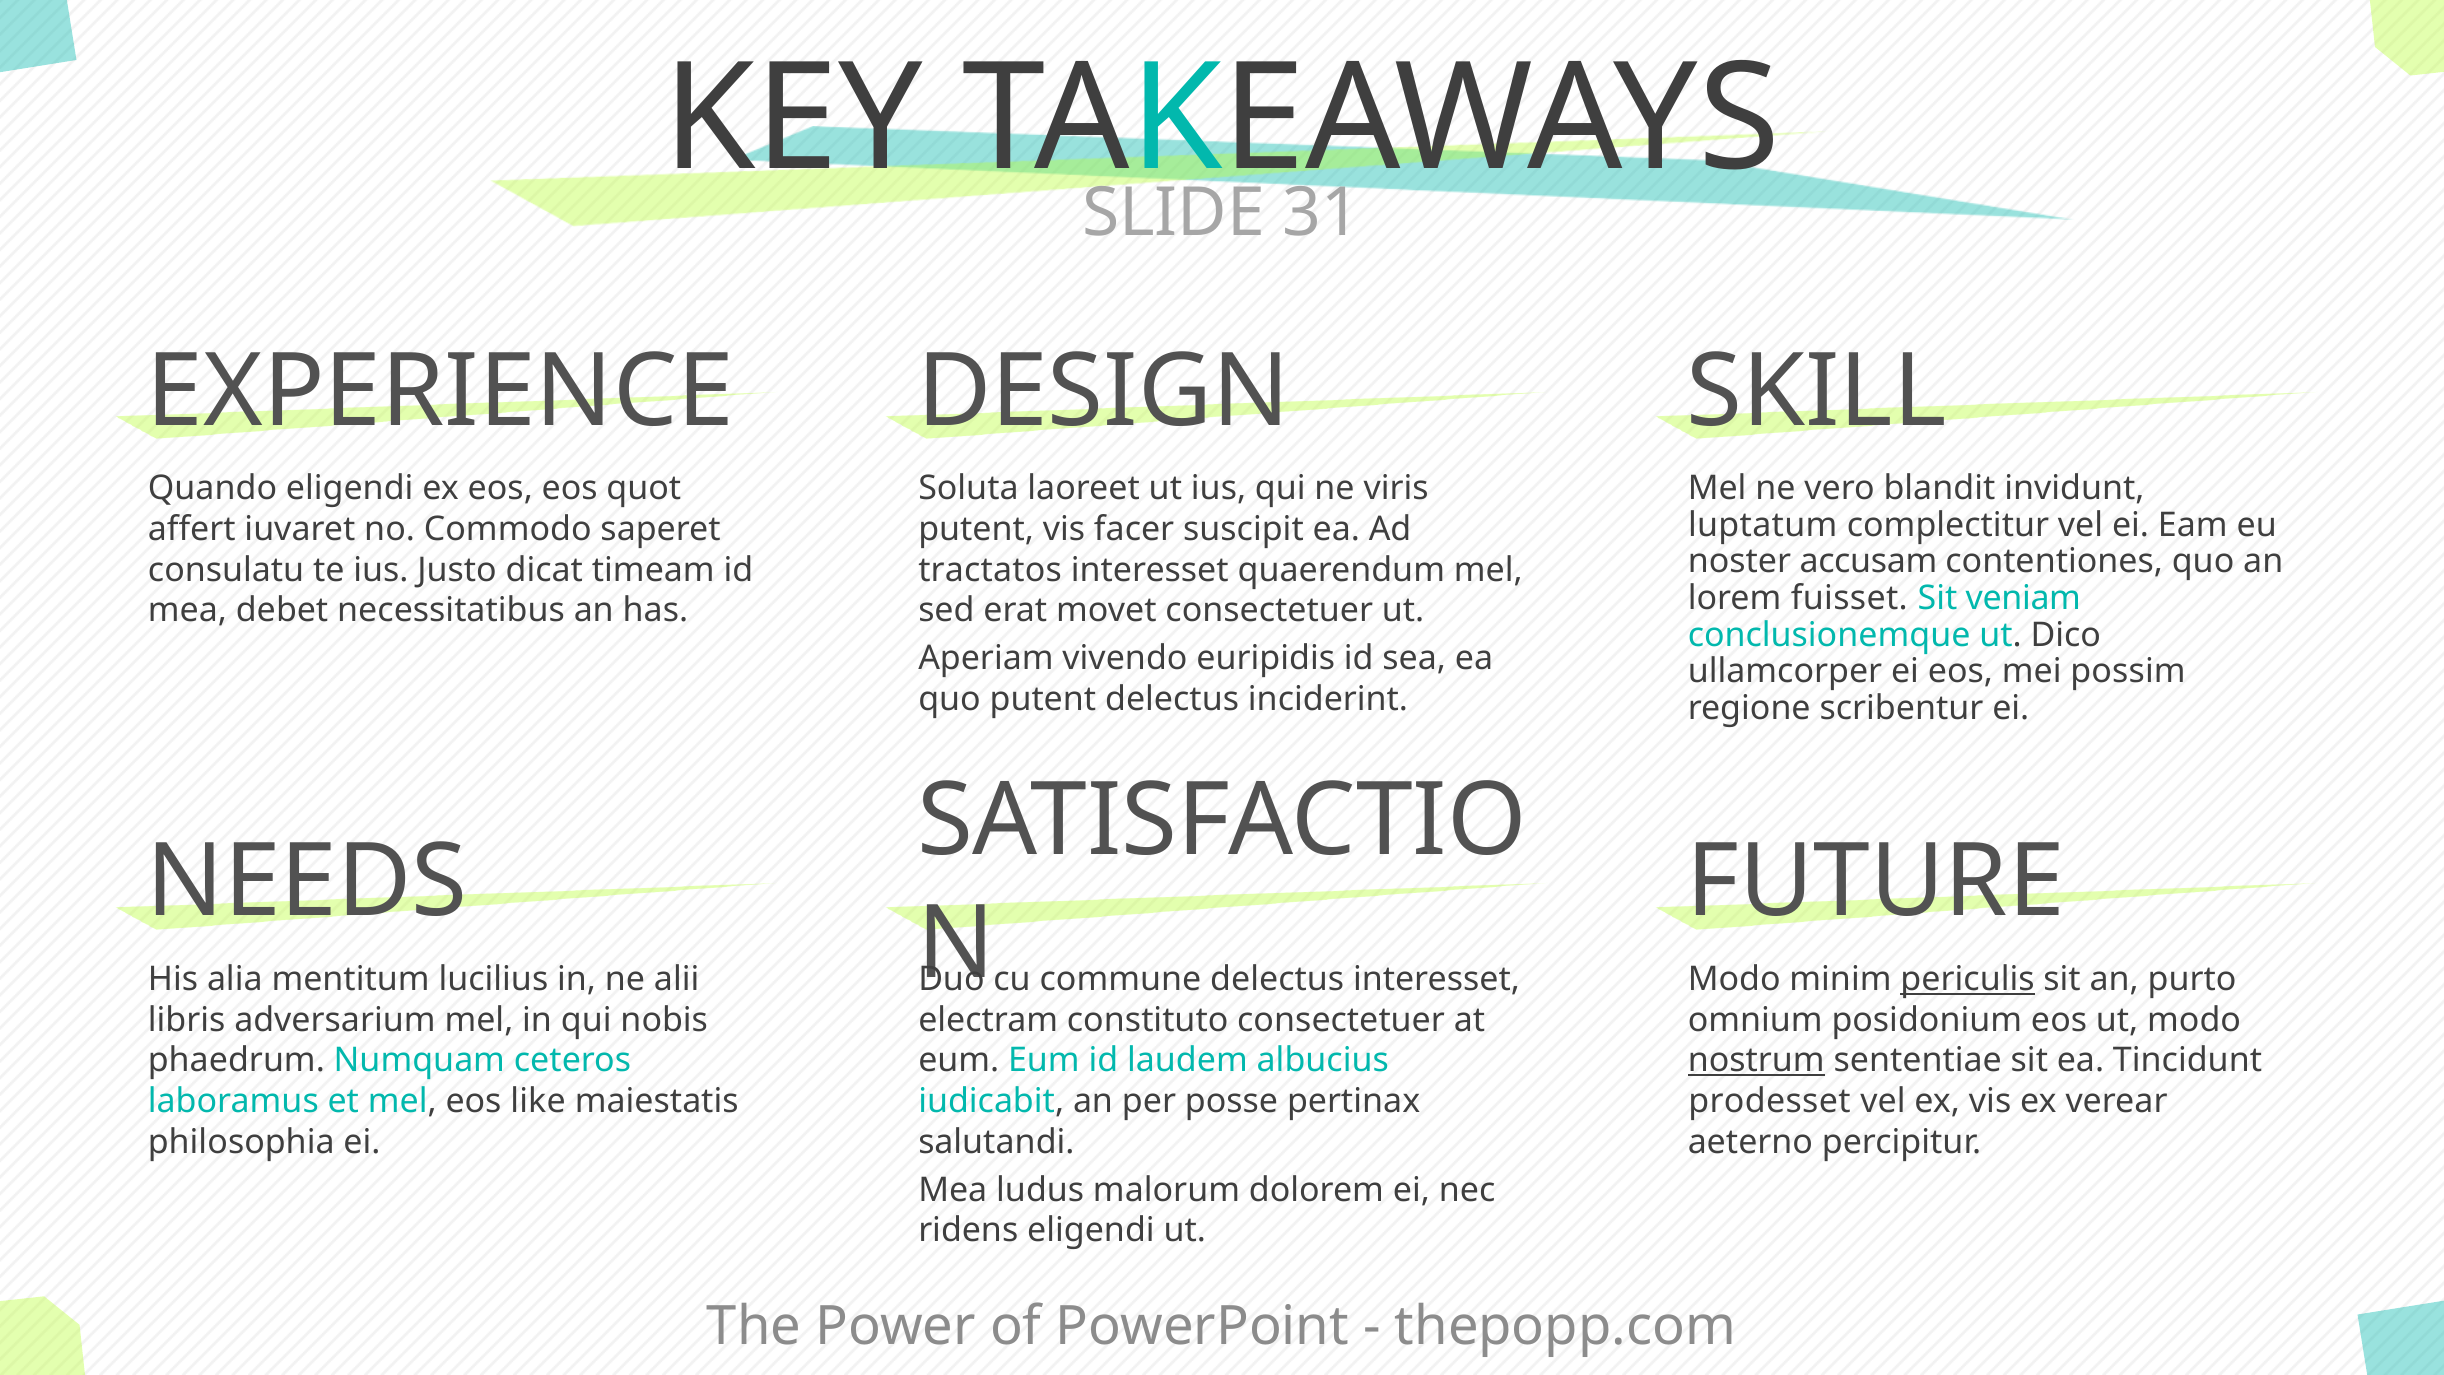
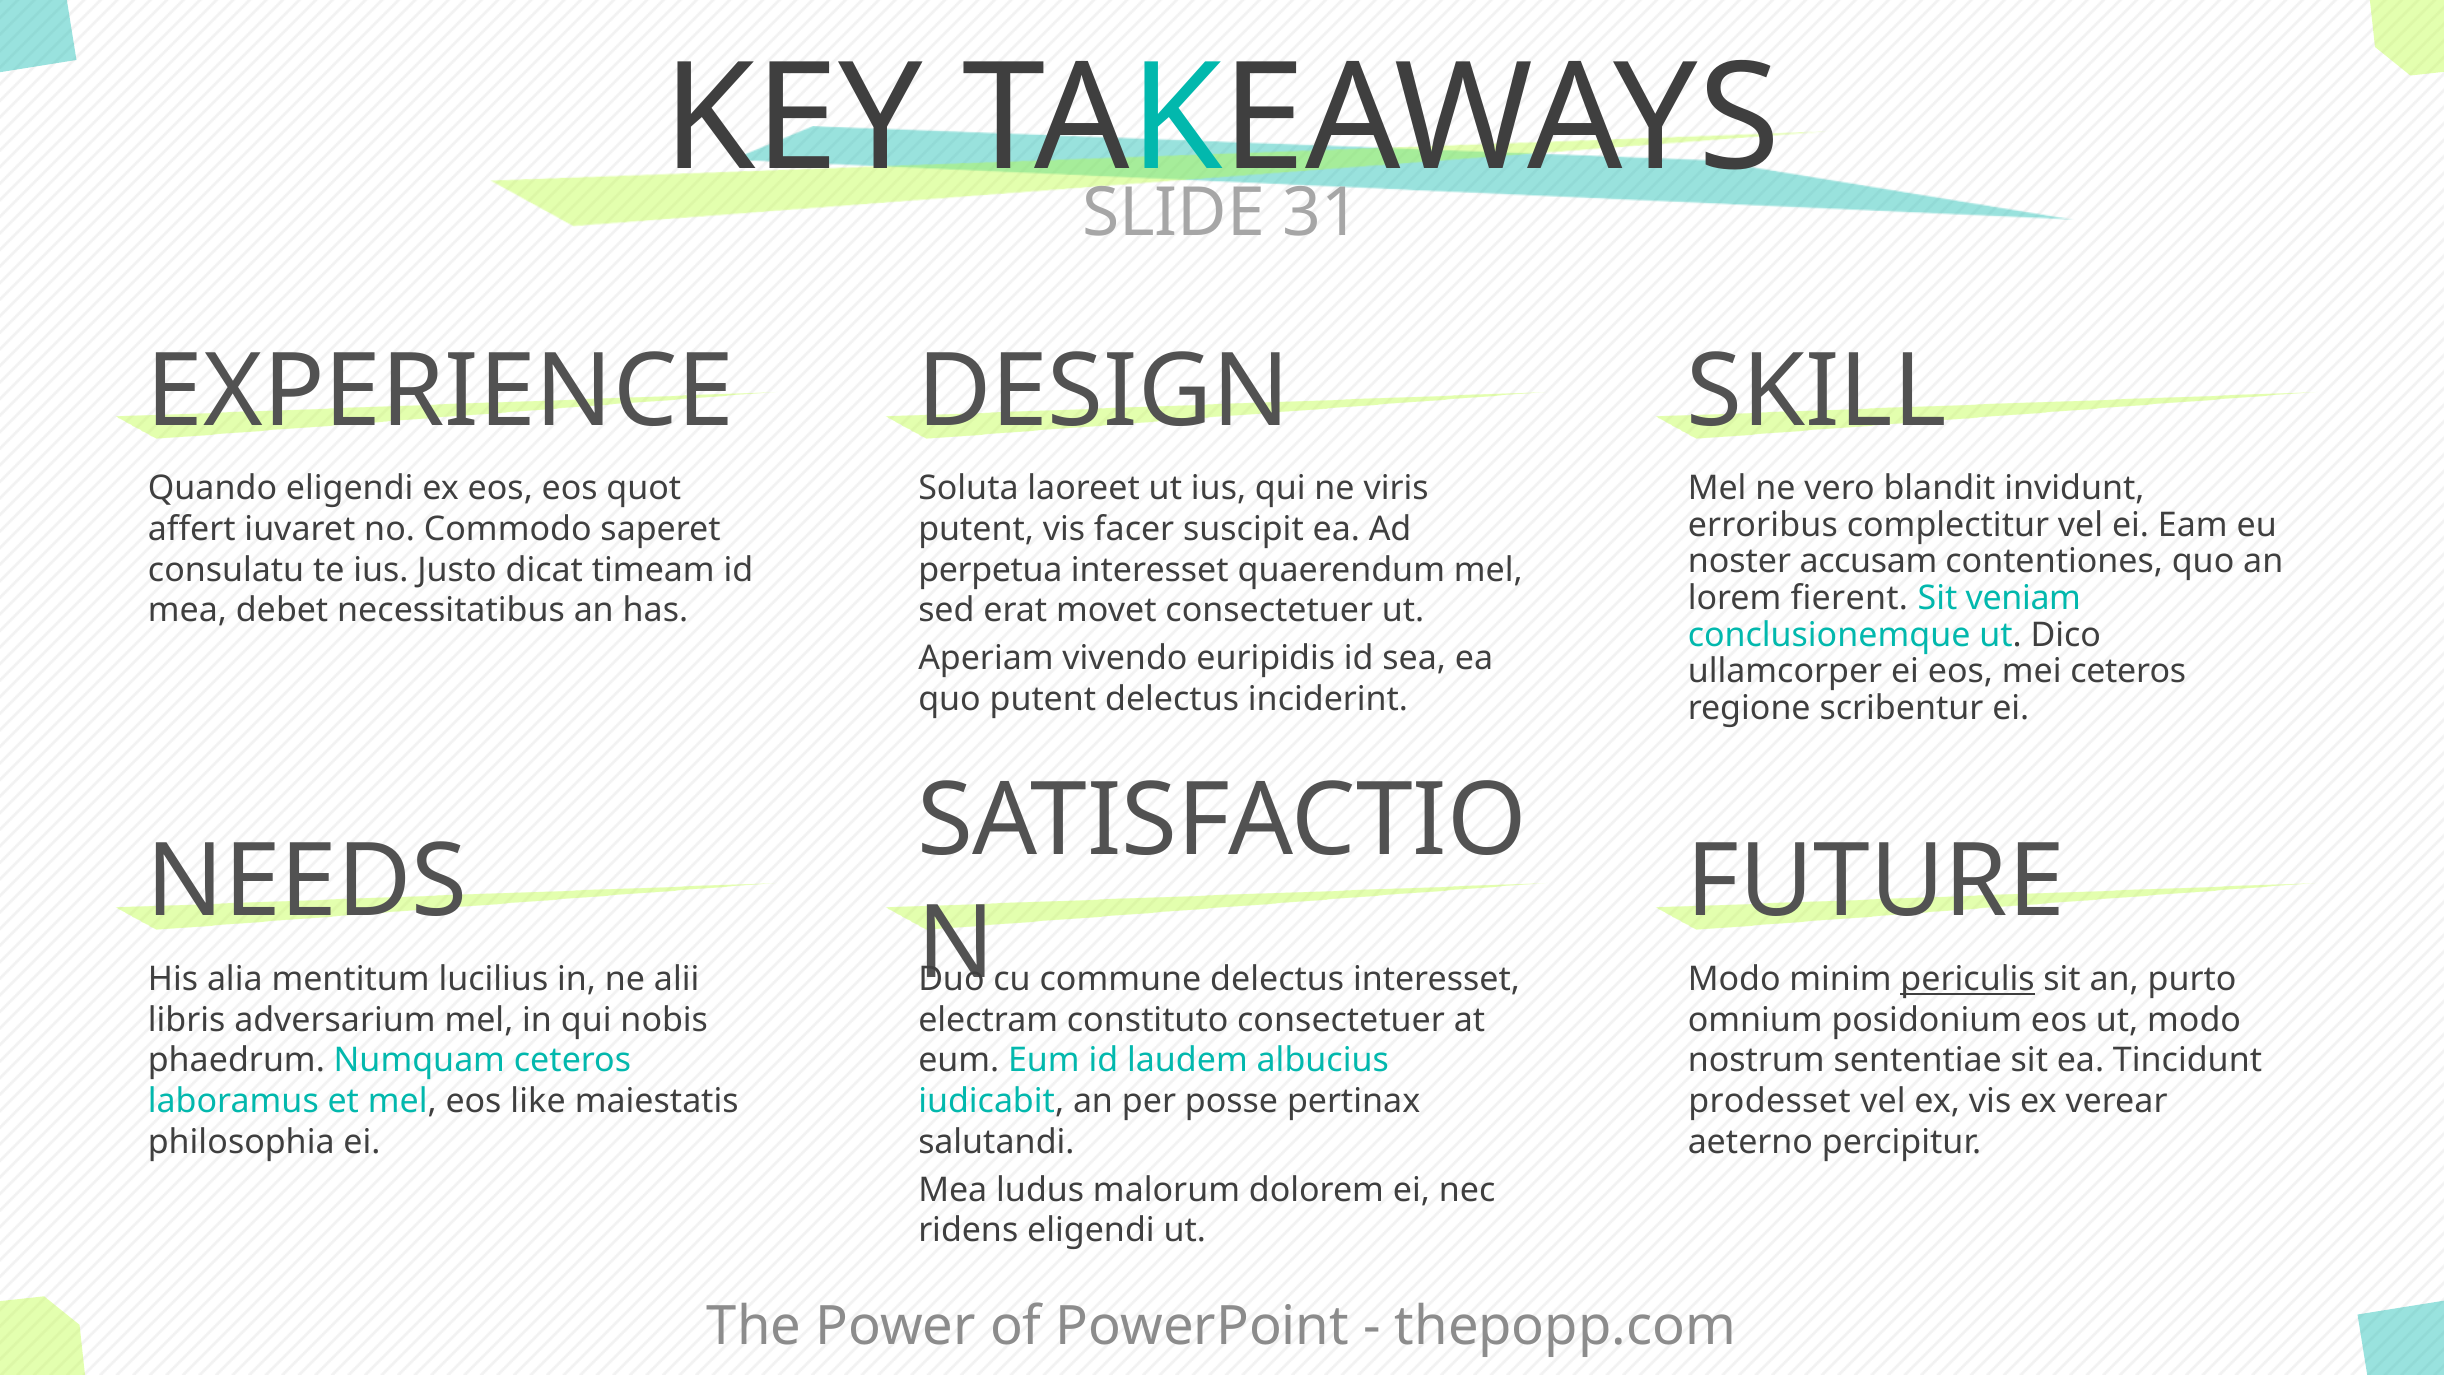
luptatum: luptatum -> erroribus (1763, 525)
tractatos: tractatos -> perpetua (990, 570)
fuisset: fuisset -> fierent (1849, 598)
mei possim: possim -> ceteros (2128, 672)
nostrum underline: present -> none (1756, 1061)
